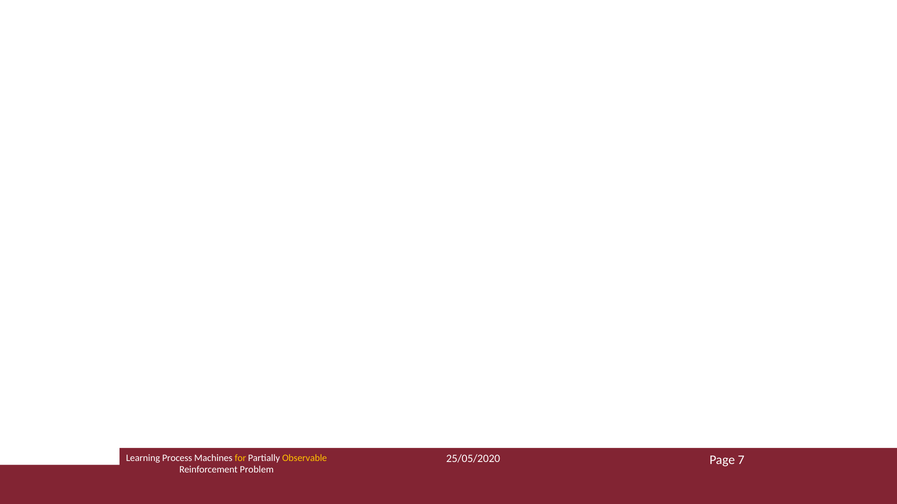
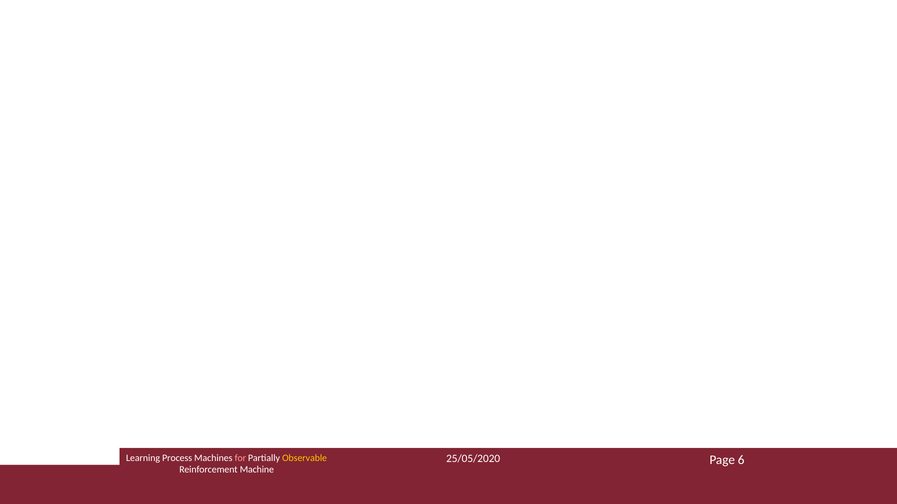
for colour: yellow -> pink (240, 458)
7: 7 -> 6 (741, 461)
Problem: Problem -> Machine (257, 470)
